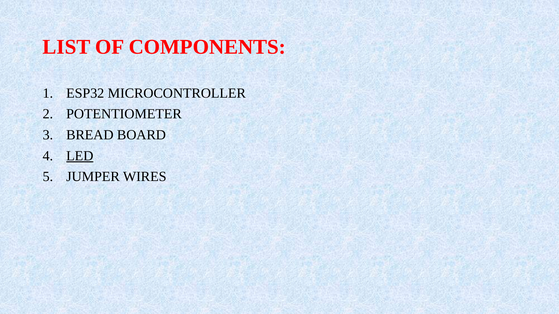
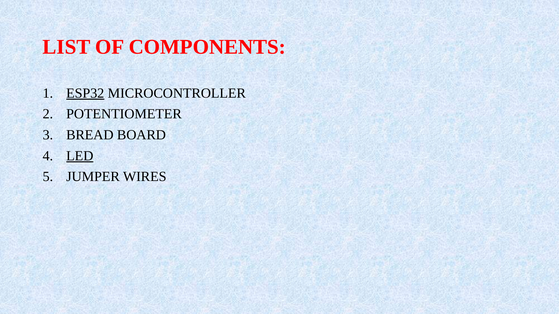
ESP32 underline: none -> present (85, 93)
